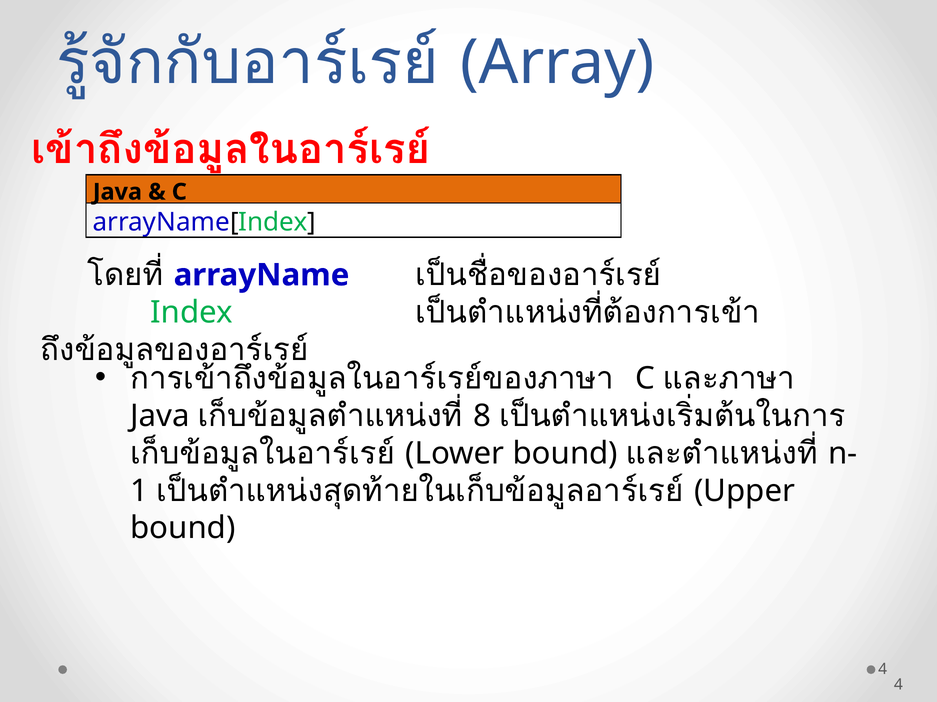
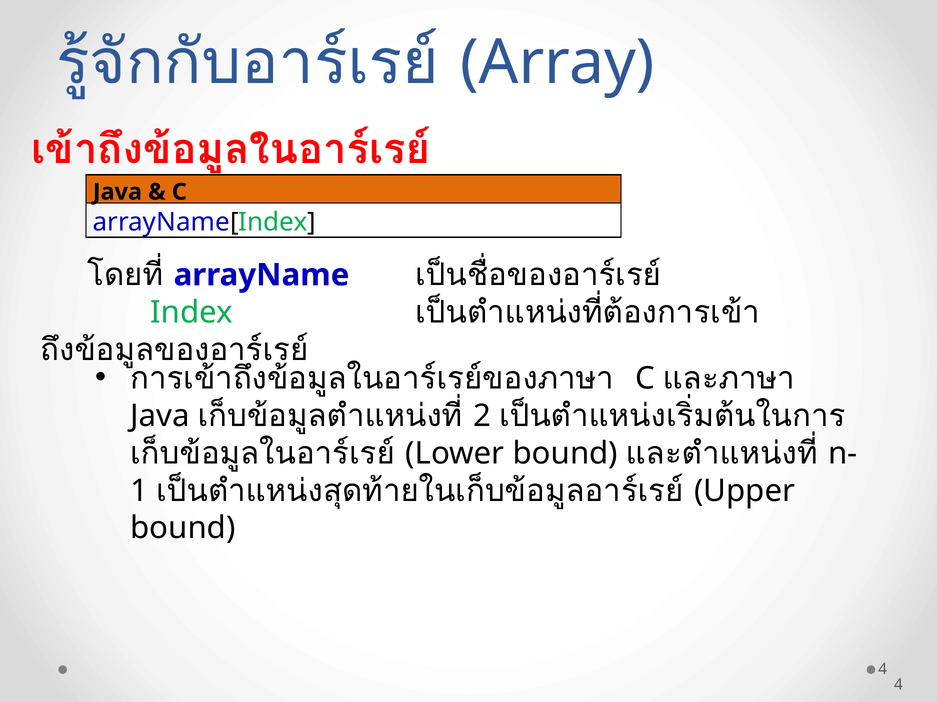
8: 8 -> 2 (482, 416)
